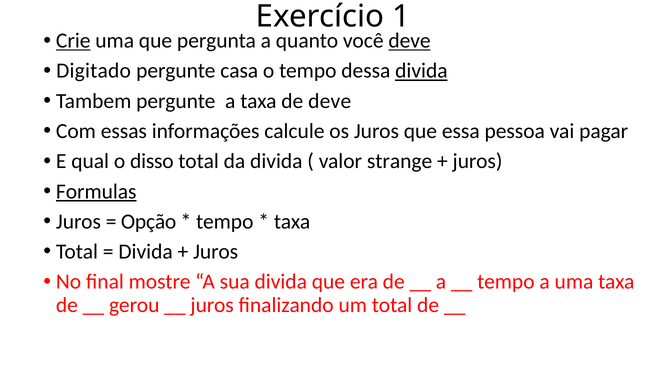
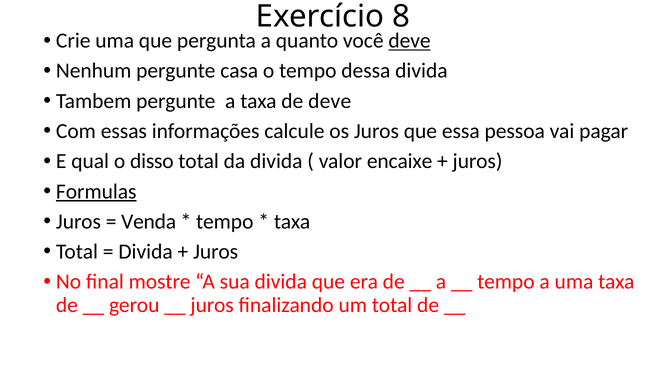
1: 1 -> 8 (401, 16)
Crie underline: present -> none (73, 41)
Digitado: Digitado -> Nenhum (94, 71)
divida underline: present -> none (421, 71)
strange: strange -> encaixe (400, 162)
Opção: Opção -> Venda (149, 222)
